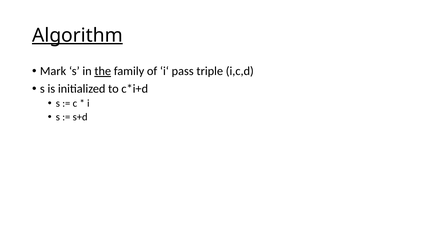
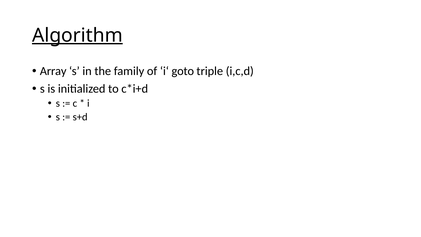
Mark: Mark -> Array (53, 71)
the underline: present -> none (103, 71)
pass: pass -> goto (183, 71)
